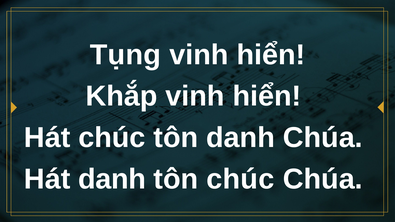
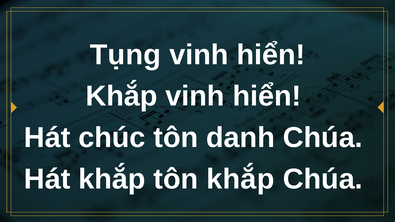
Hát danh: danh -> khắp (112, 179)
tôn chúc: chúc -> khắp (240, 179)
